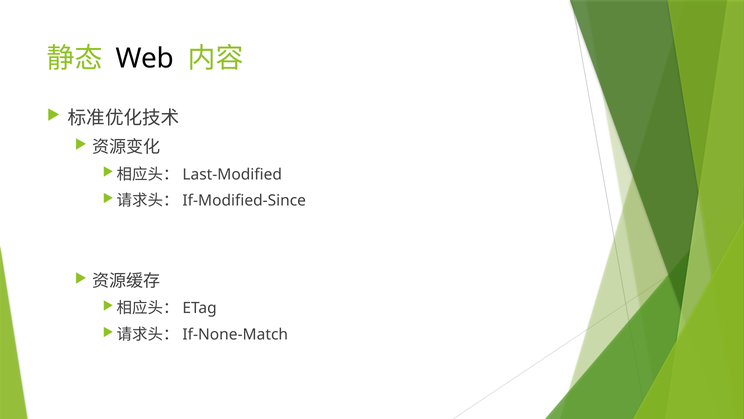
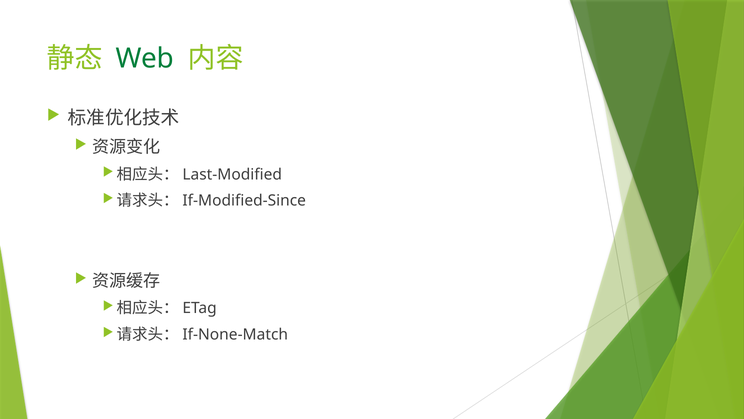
Web colour: black -> green (145, 59)
